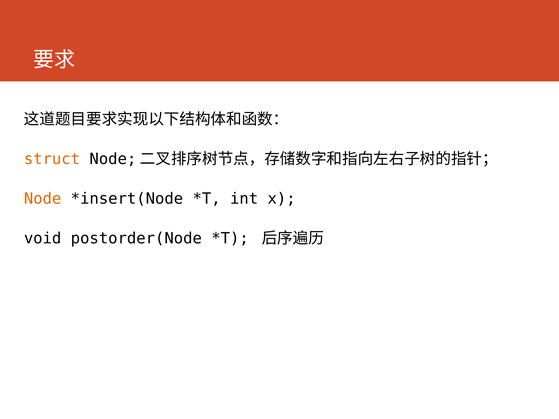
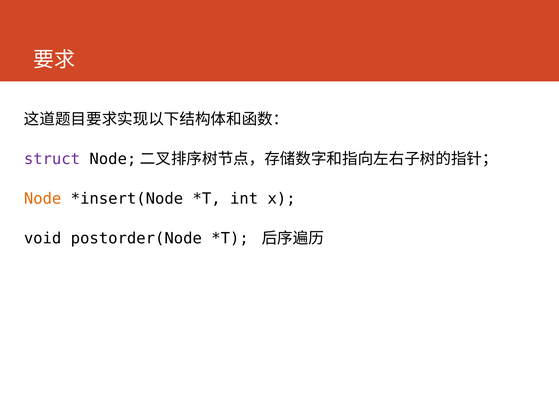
struct colour: orange -> purple (52, 159)
